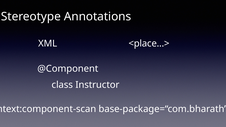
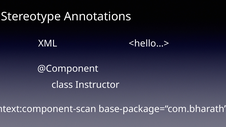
<place…>: <place…> -> <hello…> (149, 44)
